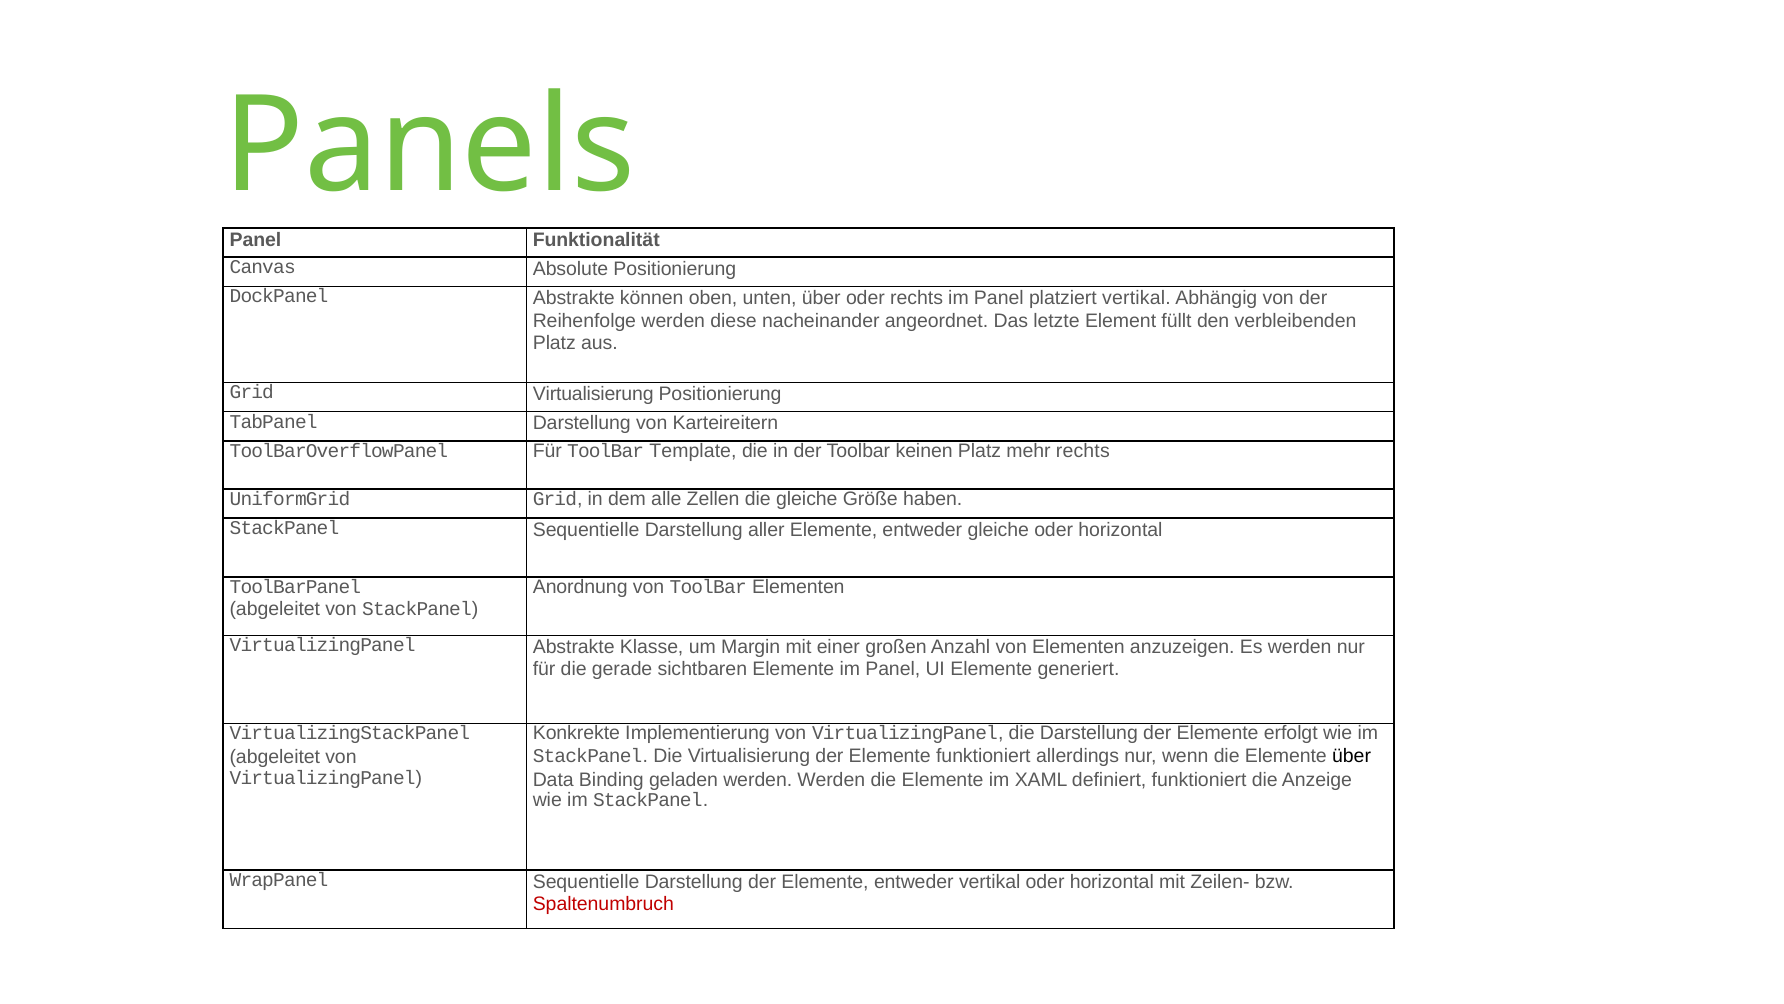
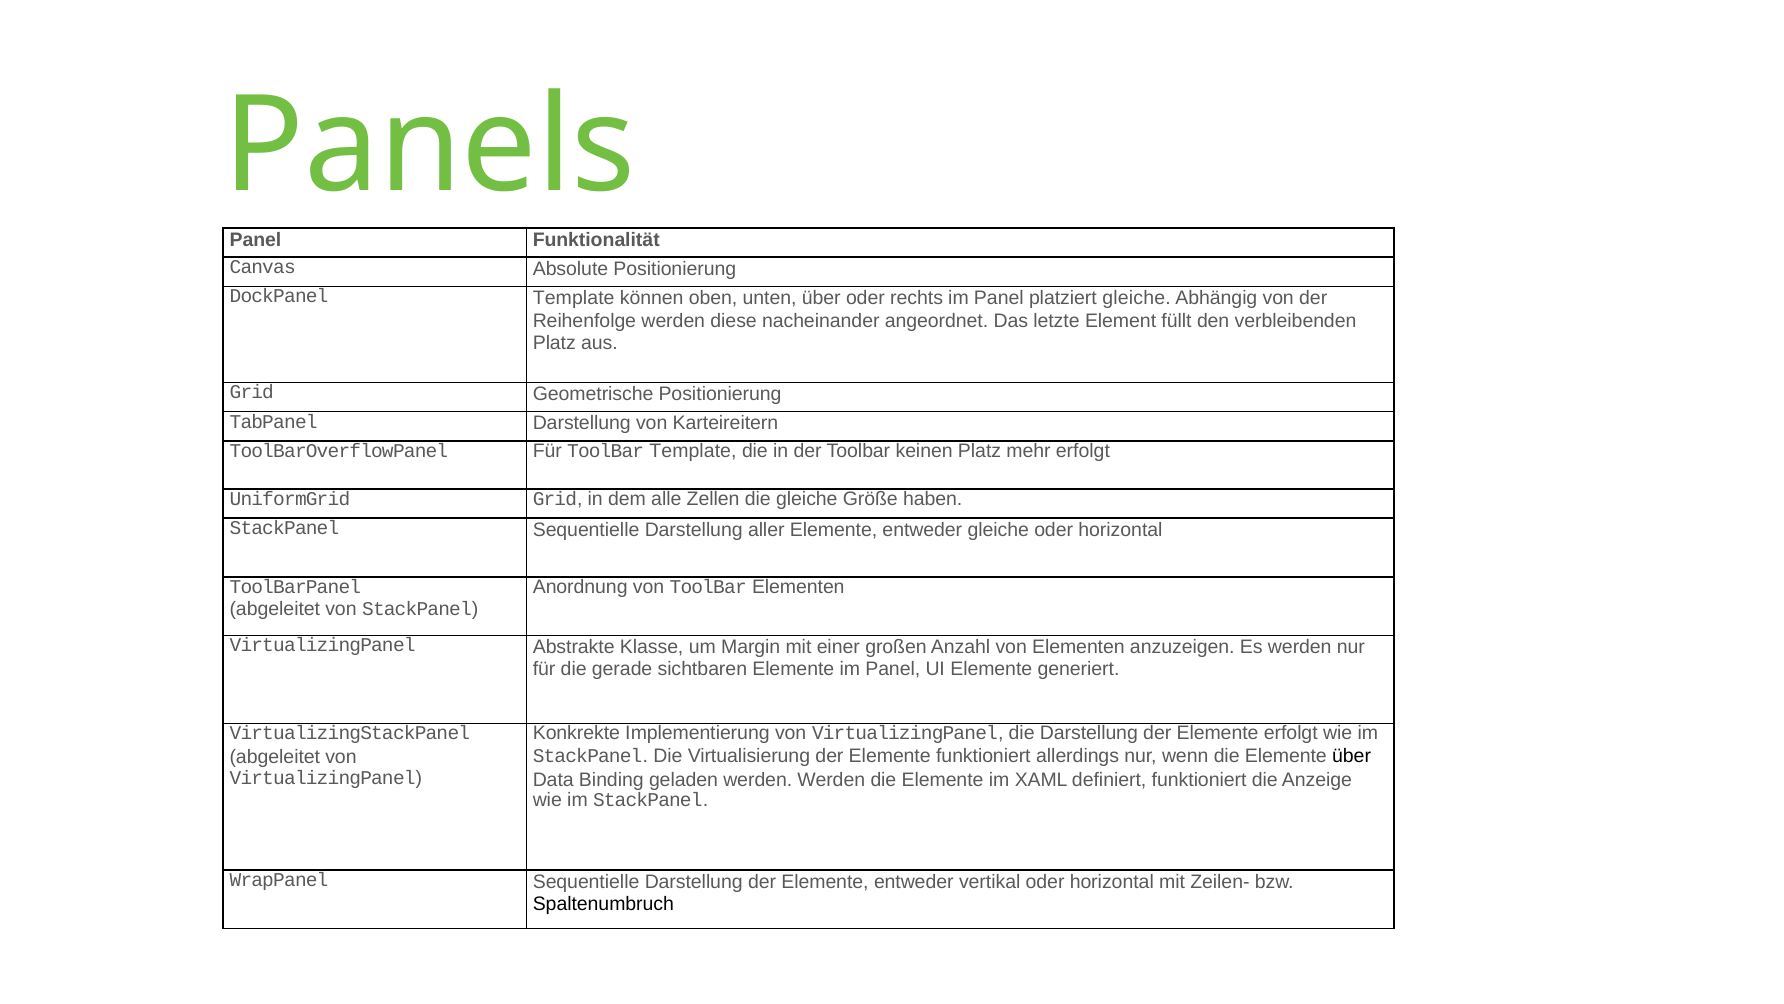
DockPanel Abstrakte: Abstrakte -> Template (574, 298)
platziert vertikal: vertikal -> gleiche (1137, 298)
Grid Virtualisierung: Virtualisierung -> Geometrische (593, 394)
mehr rechts: rechts -> erfolgt (1083, 451)
Spaltenumbruch colour: red -> black (603, 903)
